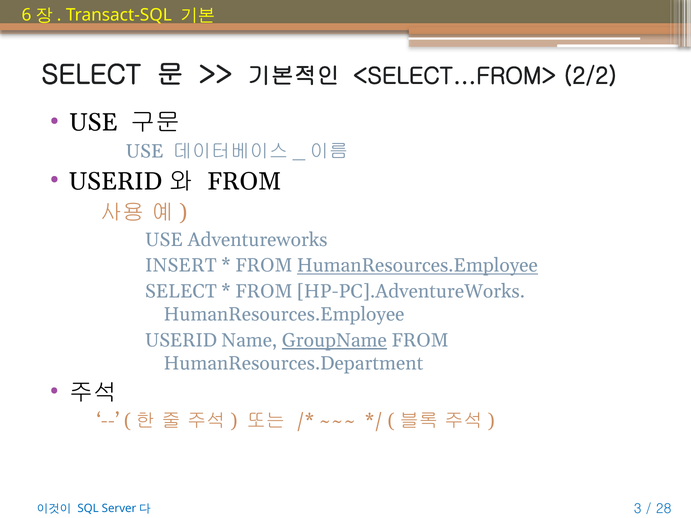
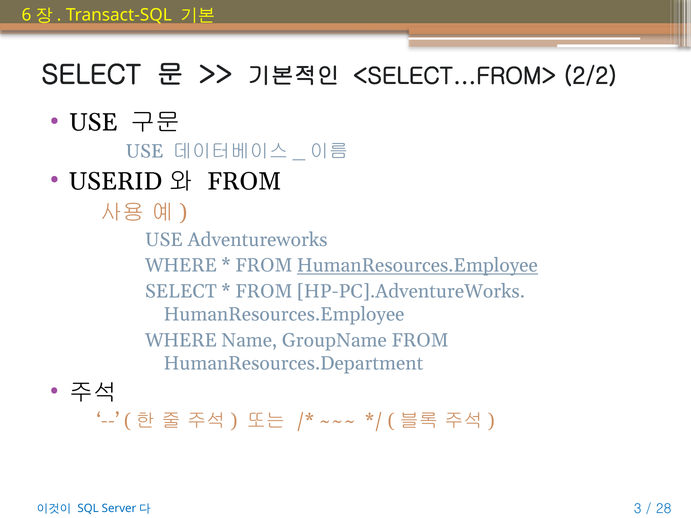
INSERT: INSERT -> WHERE (181, 266)
USERID: USERID -> WHERE (181, 341)
GroupName underline: present -> none (334, 341)
